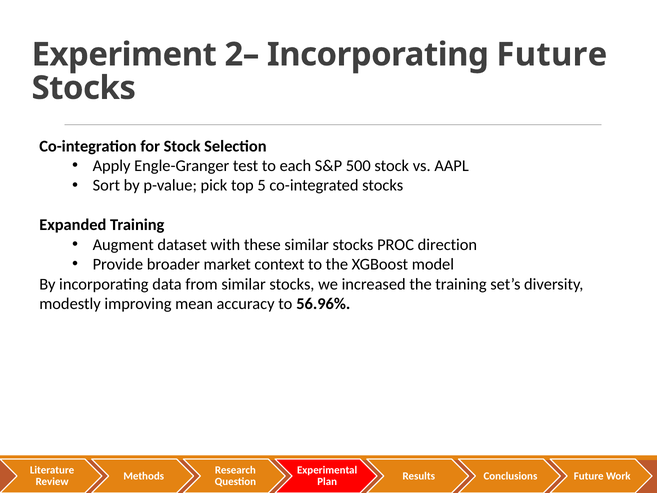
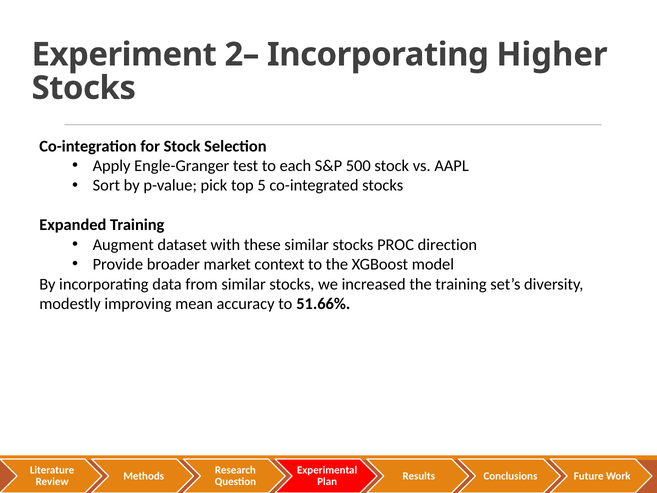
Incorporating Future: Future -> Higher (552, 55)
56.96%: 56.96% -> 51.66% (323, 304)
